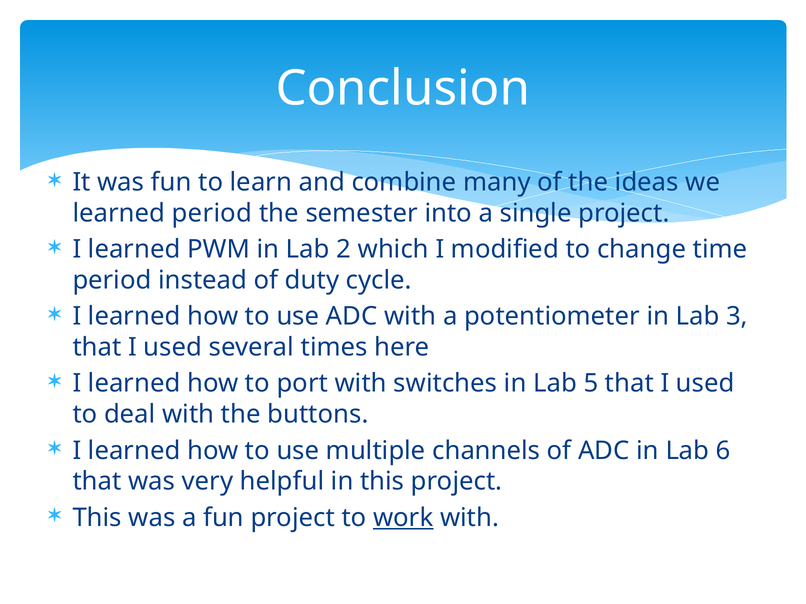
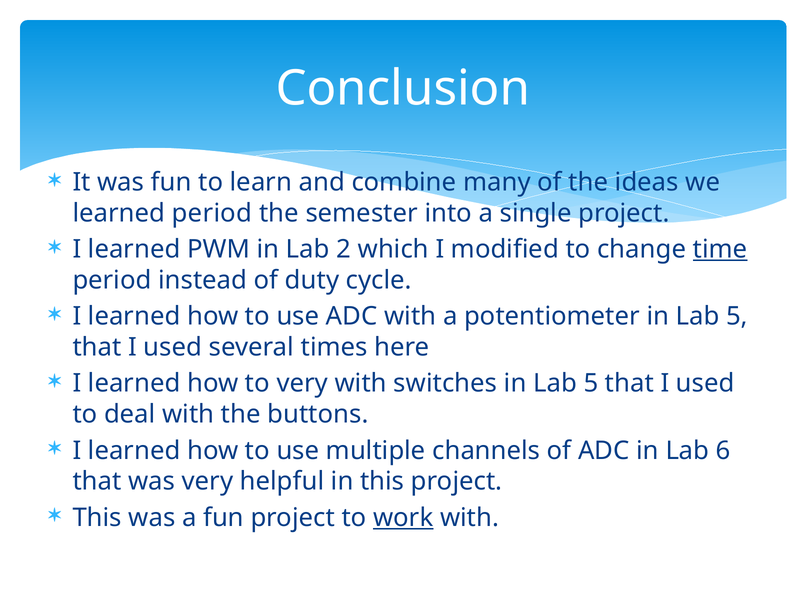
time underline: none -> present (720, 250)
potentiometer in Lab 3: 3 -> 5 (737, 317)
to port: port -> very (302, 384)
